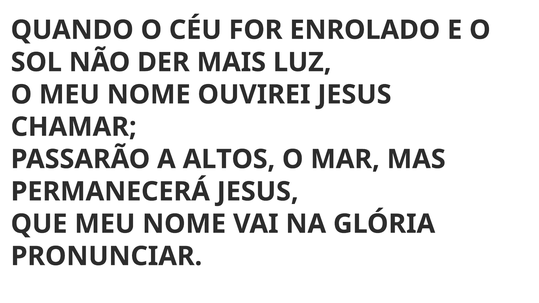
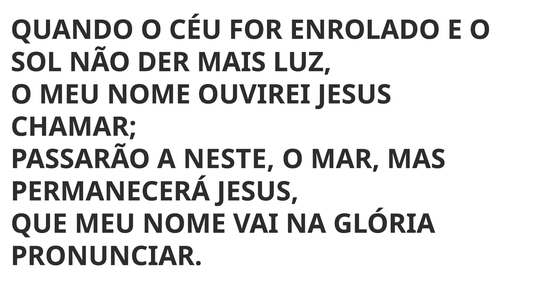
ALTOS: ALTOS -> NESTE (229, 159)
